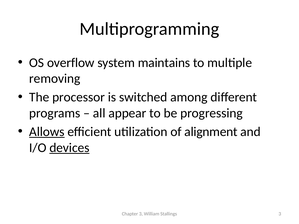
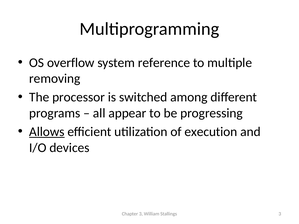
maintains: maintains -> reference (164, 63)
alignment: alignment -> execution (211, 132)
devices underline: present -> none (69, 148)
